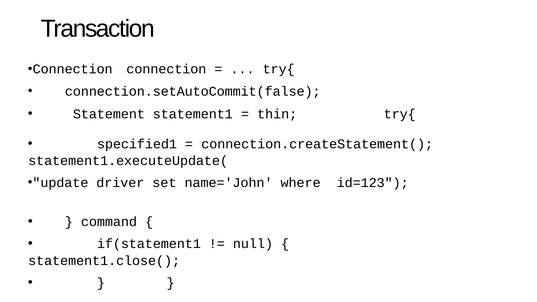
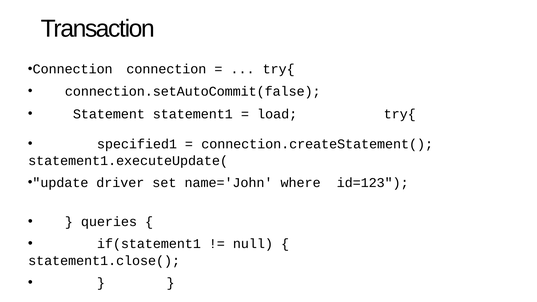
thin: thin -> load (277, 114)
command: command -> queries (109, 222)
